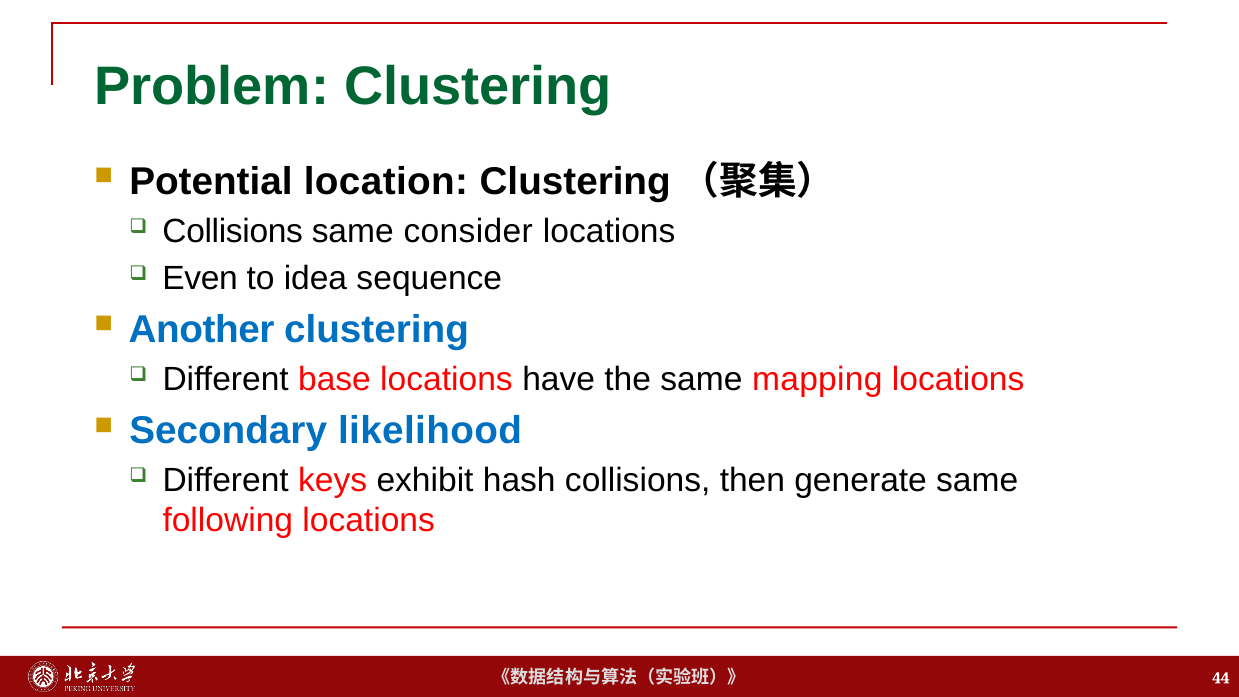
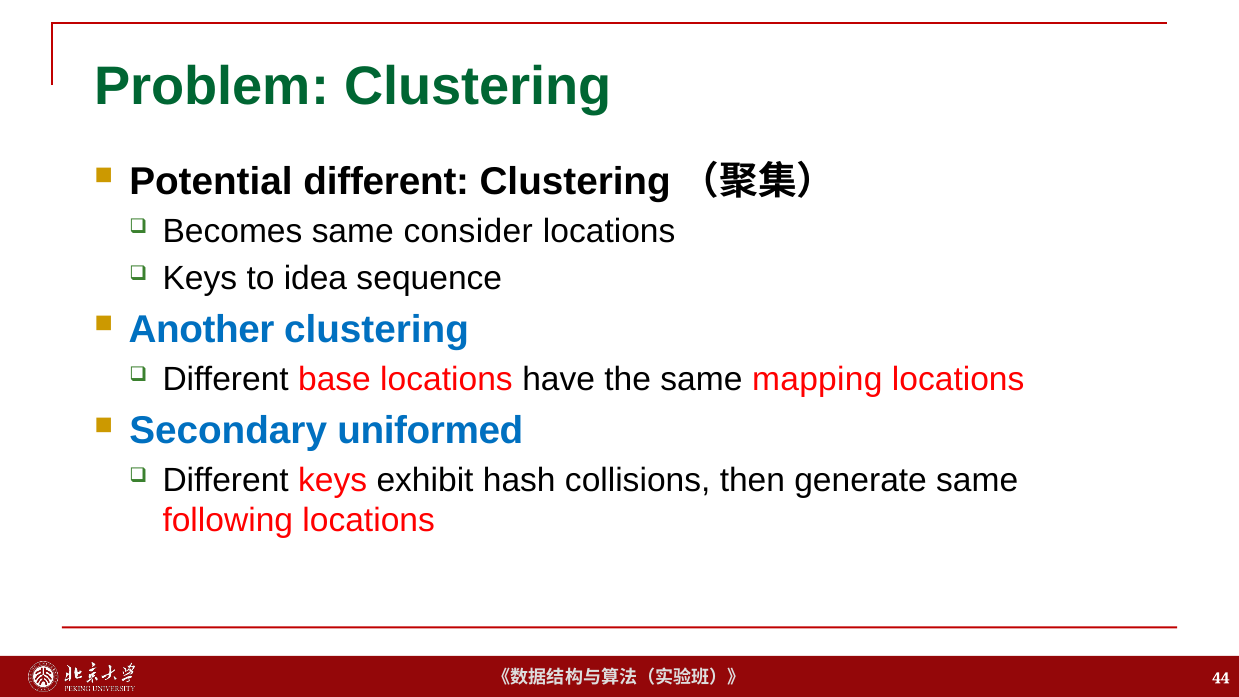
Potential location: location -> different (386, 181)
Collisions: Collisions -> Becomes (232, 231)
Even: Even -> Keys (200, 278)
likelihood: likelihood -> uniformed (430, 431)
